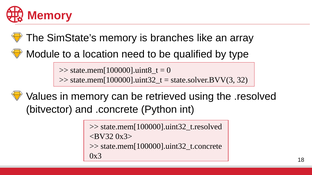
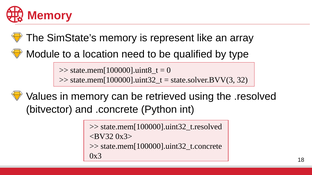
branches: branches -> represent (172, 38)
